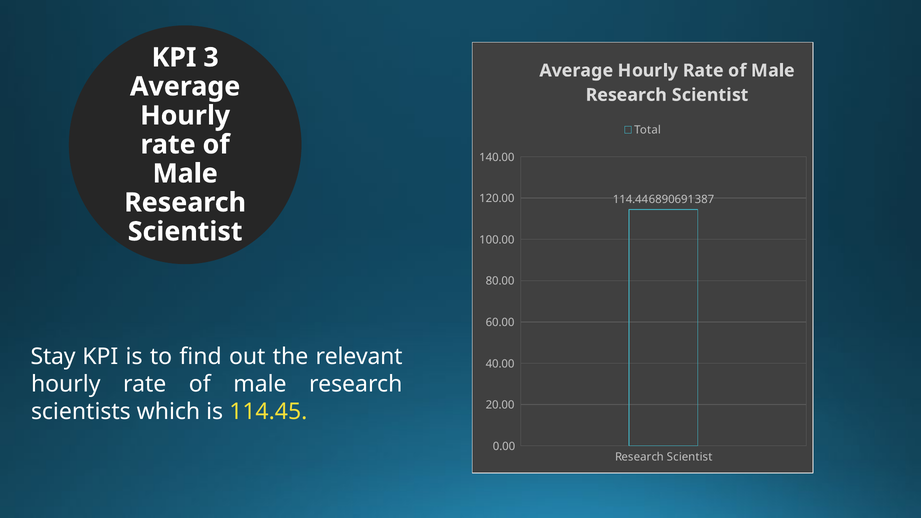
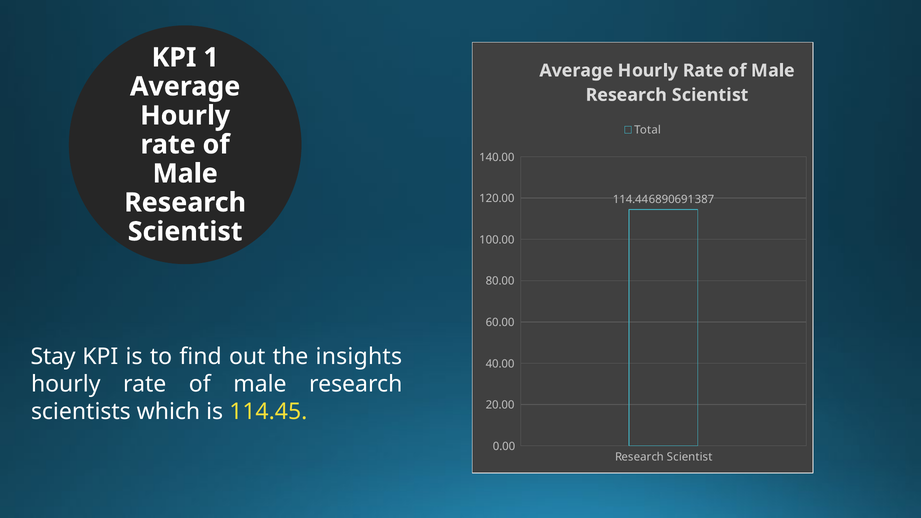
3: 3 -> 1 (211, 58)
relevant: relevant -> insights (359, 357)
